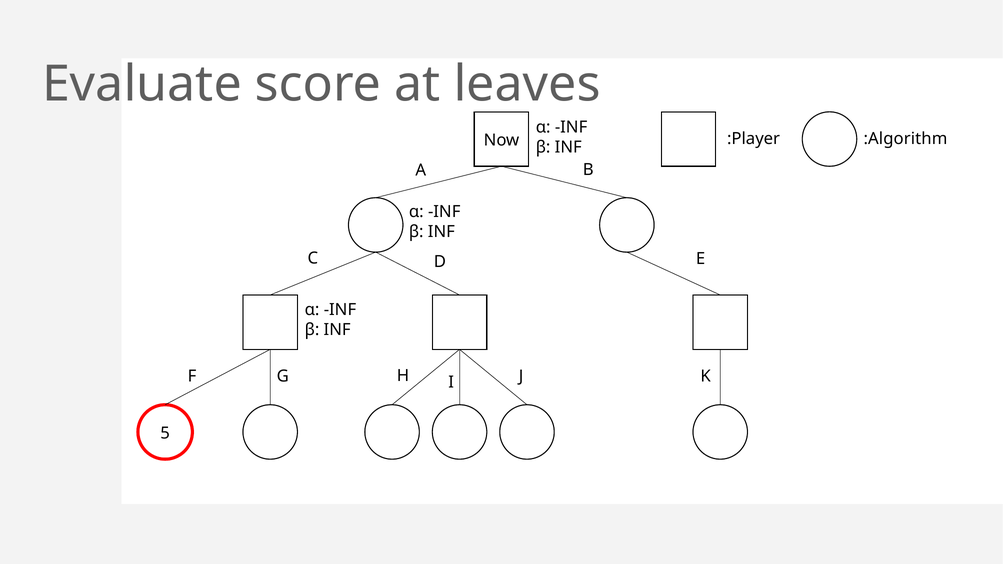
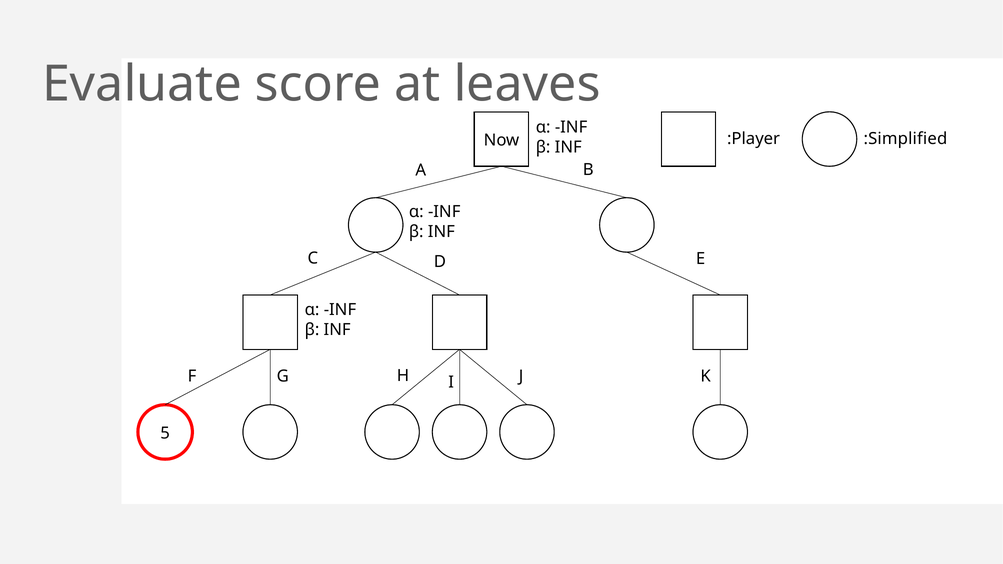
:Algorithm: :Algorithm -> :Simplified (905, 139)
